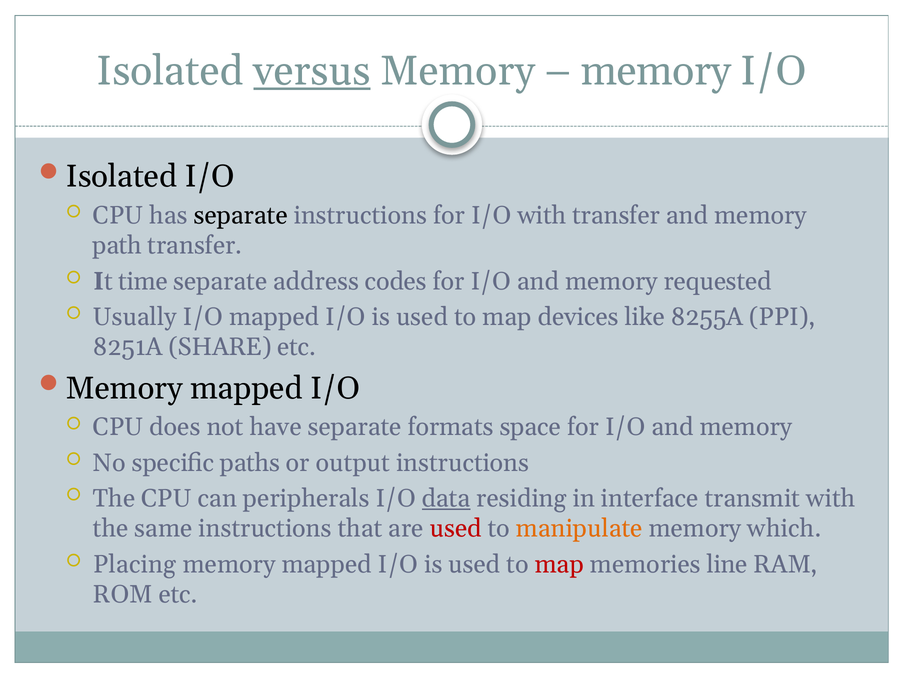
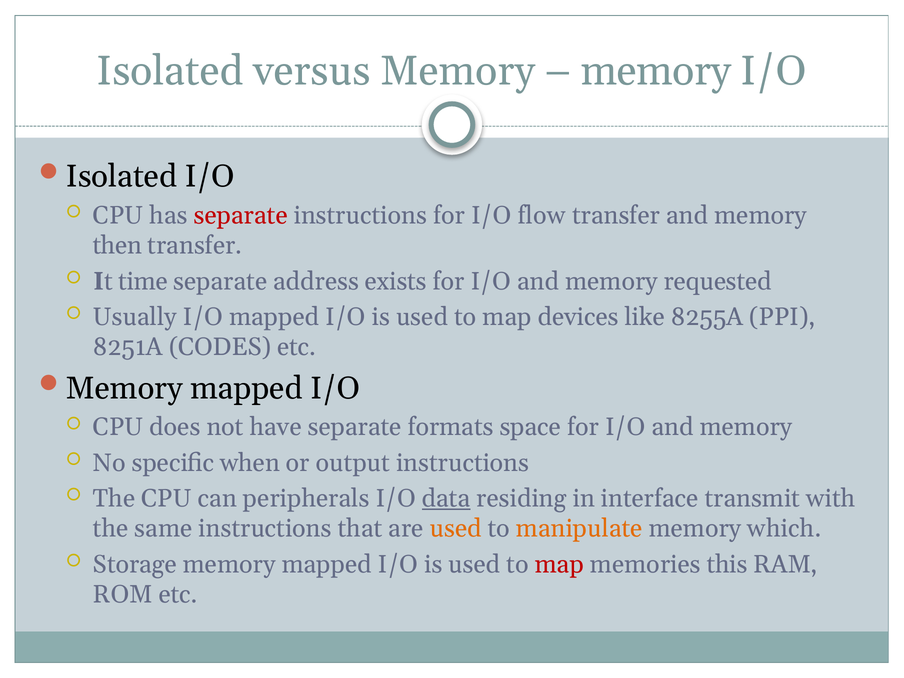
versus underline: present -> none (312, 71)
separate colour: black -> red (241, 215)
I/O with: with -> flow (542, 215)
path: path -> then (117, 246)
codes: codes -> exists (396, 281)
SHARE: SHARE -> CODES (220, 347)
paths: paths -> when (250, 463)
used colour: red -> orange (456, 529)
Placing: Placing -> Storage (135, 564)
line: line -> this (727, 564)
